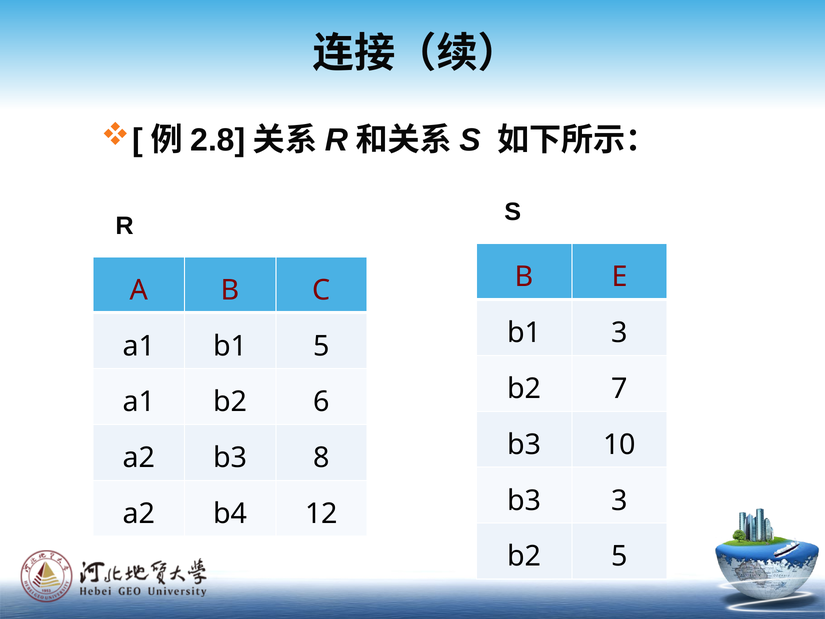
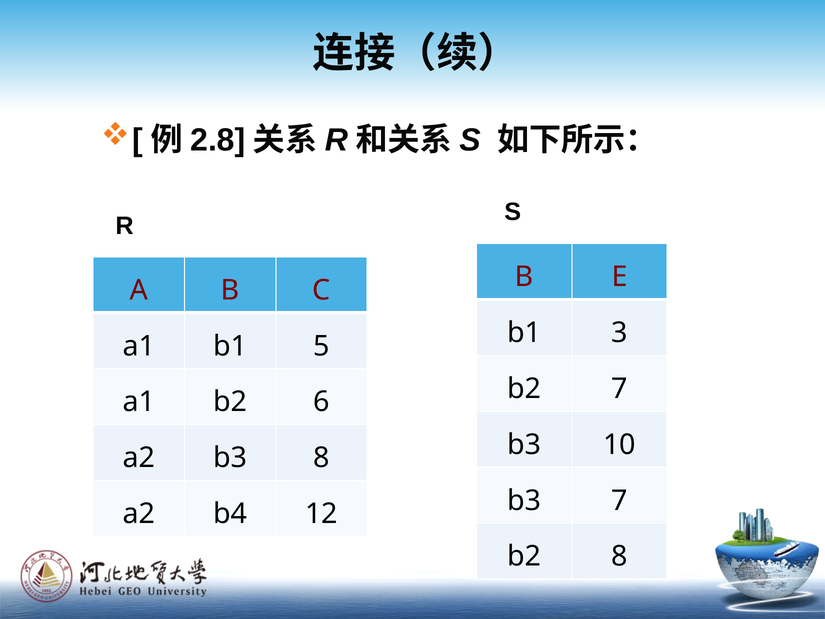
b3 3: 3 -> 7 (620, 500)
b2 5: 5 -> 8 (620, 556)
